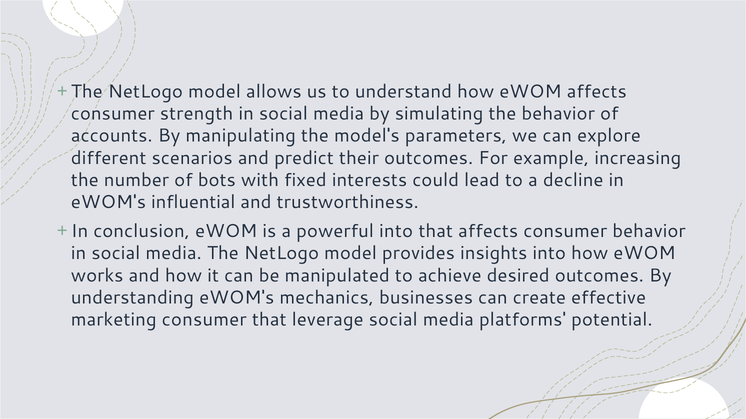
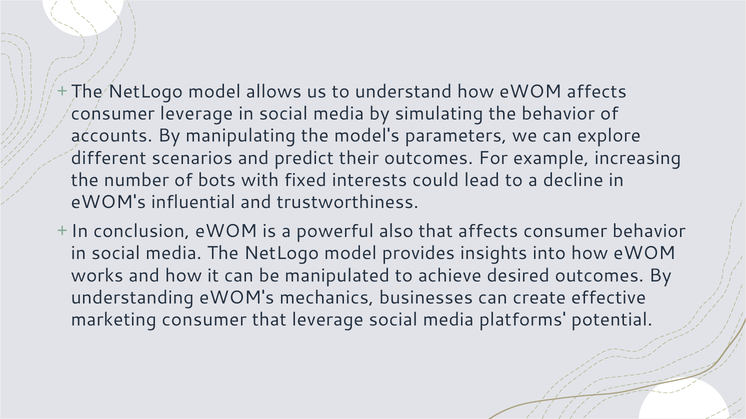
consumer strength: strength -> leverage (196, 114)
powerful into: into -> also (396, 232)
